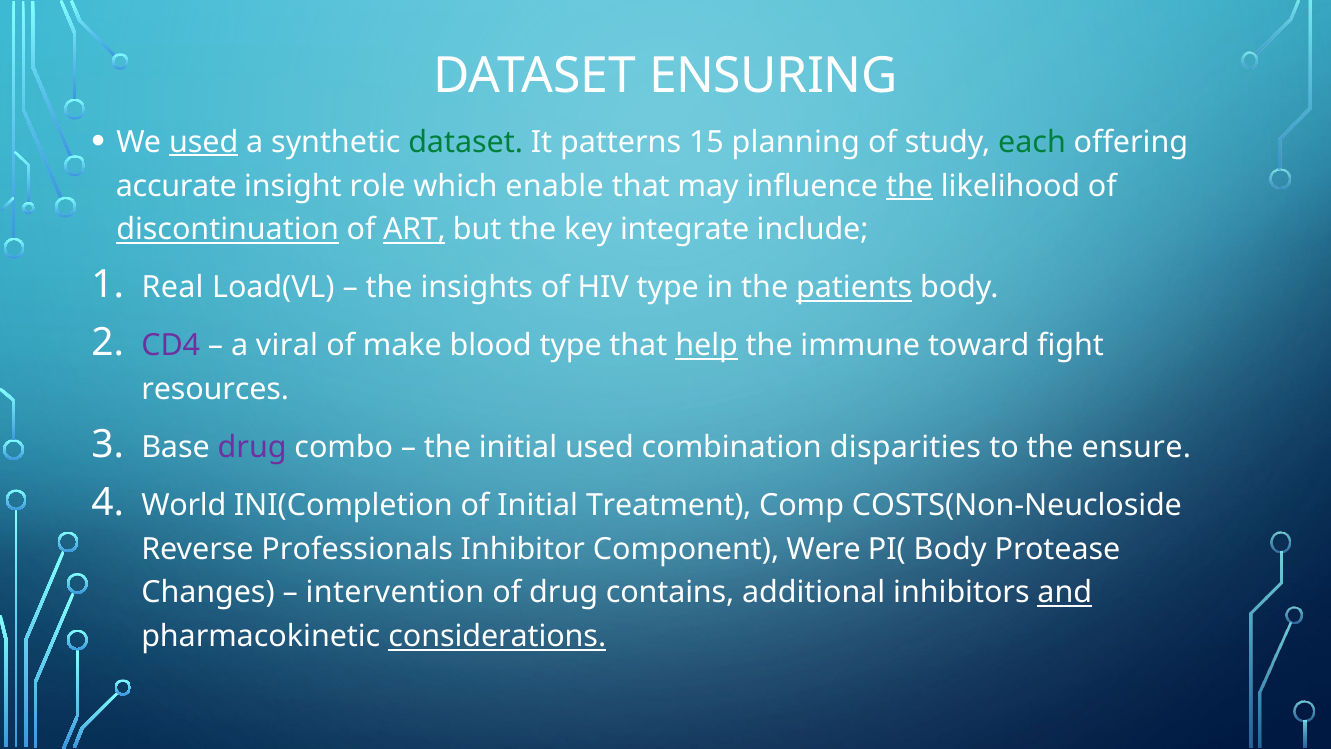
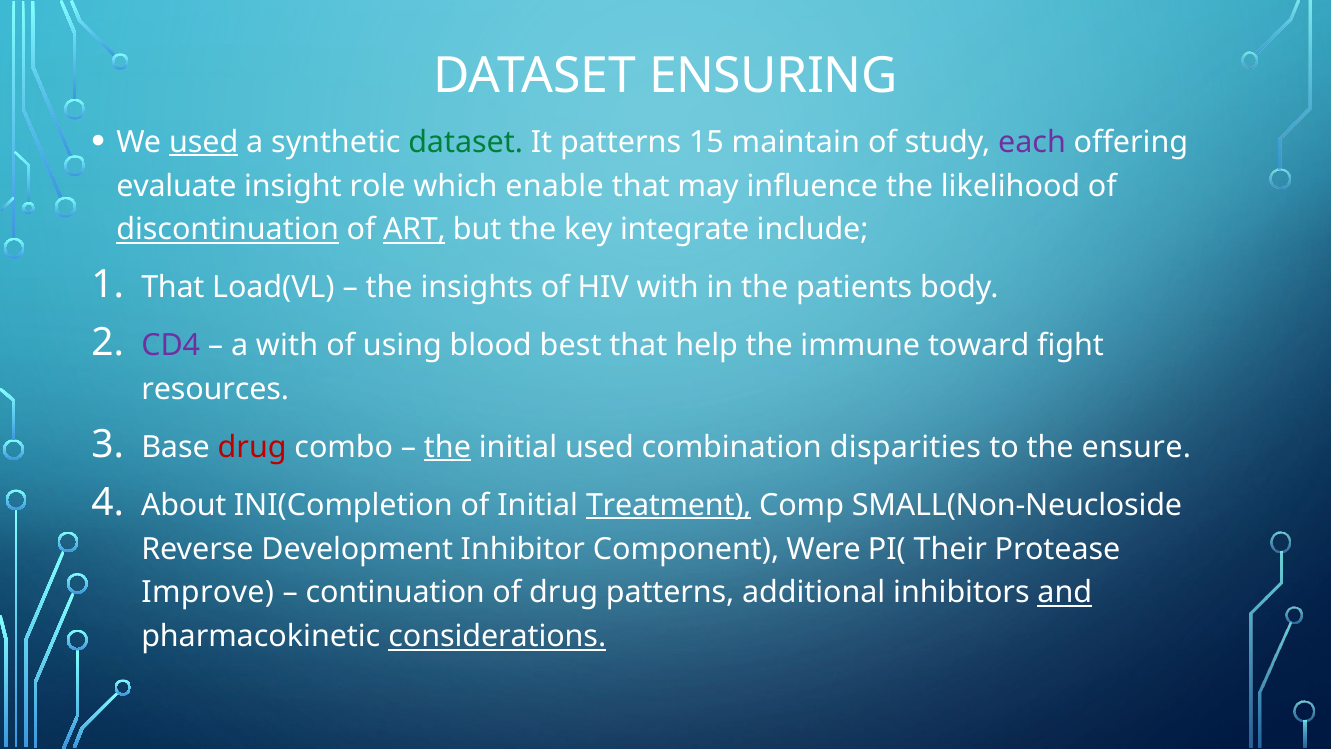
planning: planning -> maintain (796, 142)
each colour: green -> purple (1032, 142)
accurate: accurate -> evaluate (176, 186)
the underline: present -> none (910, 186)
Real: Real -> That (173, 288)
HIV type: type -> with (668, 288)
patients underline: present -> none (854, 288)
a viral: viral -> with (287, 345)
make: make -> using (402, 345)
blood type: type -> best (571, 345)
help underline: present -> none (707, 345)
drug colour: purple -> red (252, 447)
the underline: none -> present (447, 447)
World: World -> About (184, 505)
Treatment underline: none -> present (669, 505)
COSTS(Non-Neucloside: COSTS(Non-Neucloside -> SMALL(Non-Neucloside (1017, 505)
Professionals: Professionals -> Development (357, 549)
PI( Body: Body -> Their (950, 549)
Changes: Changes -> Improve (208, 593)
intervention: intervention -> continuation (395, 593)
drug contains: contains -> patterns (670, 593)
